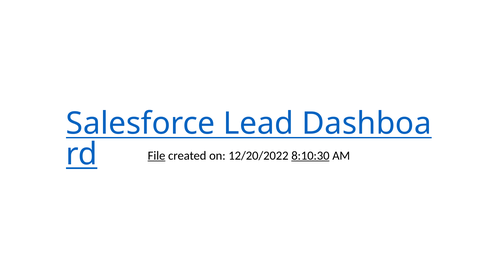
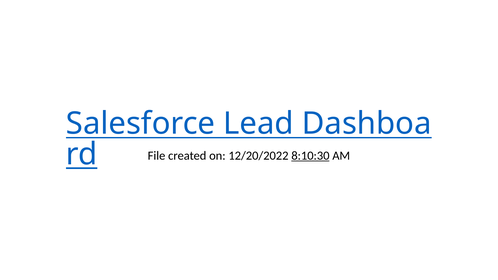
File underline: present -> none (157, 156)
